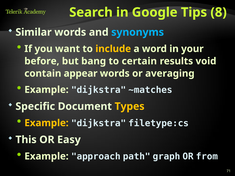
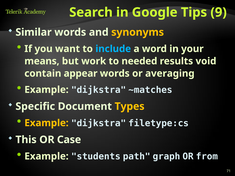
8: 8 -> 9 (219, 12)
synonyms colour: light blue -> yellow (138, 32)
include colour: yellow -> light blue (113, 49)
before: before -> means (42, 61)
bang: bang -> work (94, 61)
certain: certain -> needed (139, 61)
Easy: Easy -> Case (69, 140)
approach: approach -> students (96, 157)
